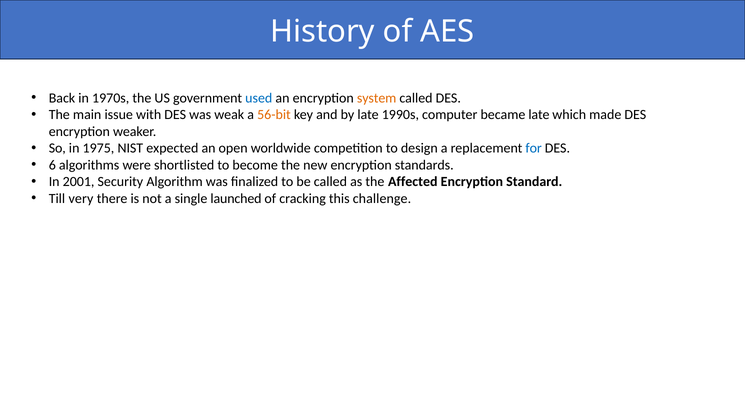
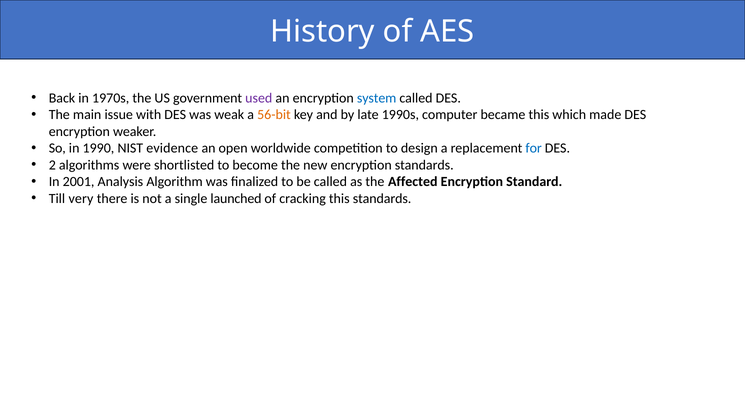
used colour: blue -> purple (259, 98)
system colour: orange -> blue (377, 98)
became late: late -> this (539, 115)
1975: 1975 -> 1990 (98, 148)
expected: expected -> evidence (172, 148)
6: 6 -> 2 (52, 165)
Security: Security -> Analysis (120, 182)
this challenge: challenge -> standards (382, 199)
